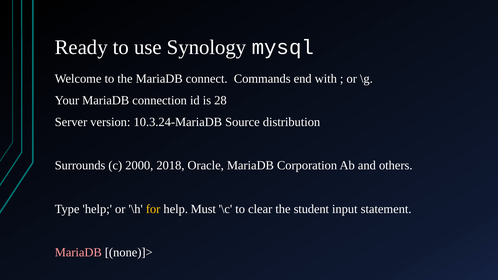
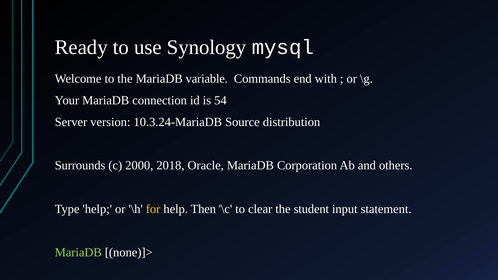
connect: connect -> variable (207, 79)
28: 28 -> 54 (220, 100)
Must: Must -> Then (203, 209)
MariaDB colour: pink -> light green (78, 253)
